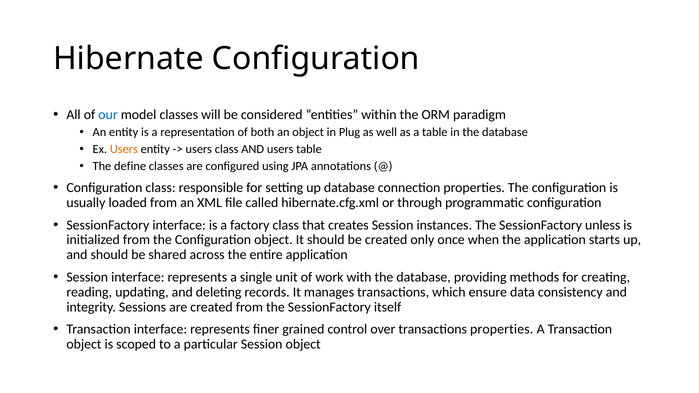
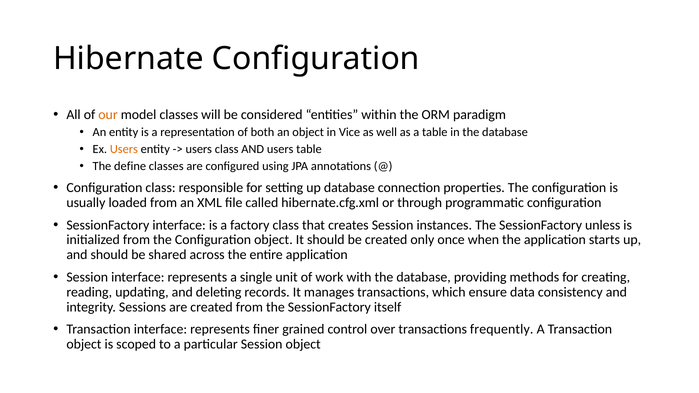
our colour: blue -> orange (108, 115)
Plug: Plug -> Vice (349, 132)
transactions properties: properties -> frequently (502, 329)
